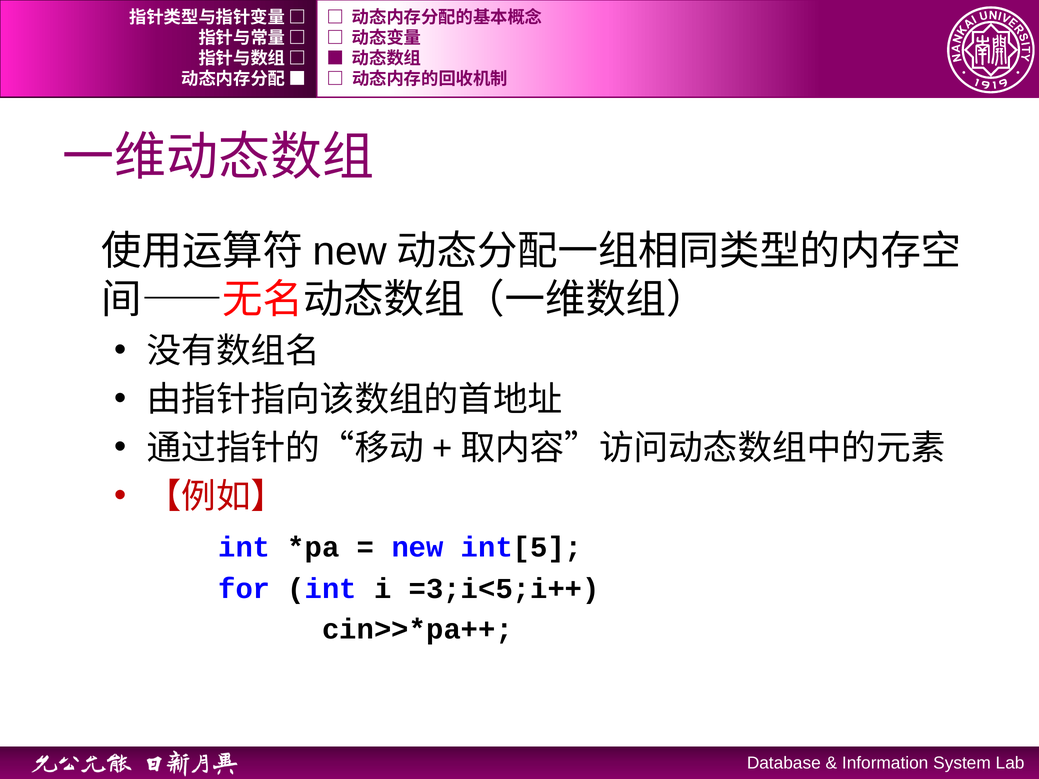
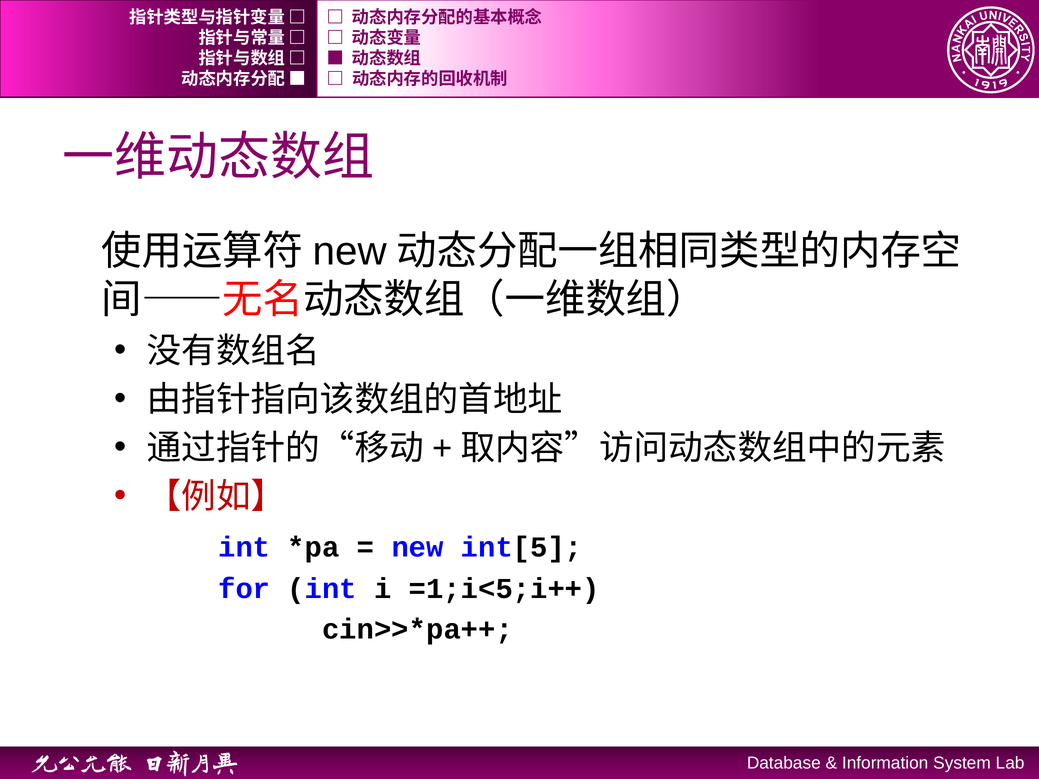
=3;i<5;i++: =3;i<5;i++ -> =1;i<5;i++ (504, 589)
